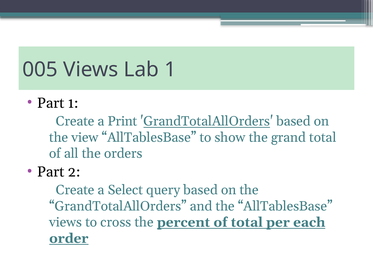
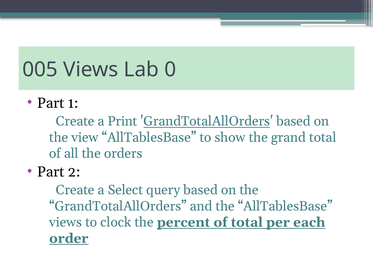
Lab 1: 1 -> 0 (170, 70)
cross: cross -> clock (116, 223)
